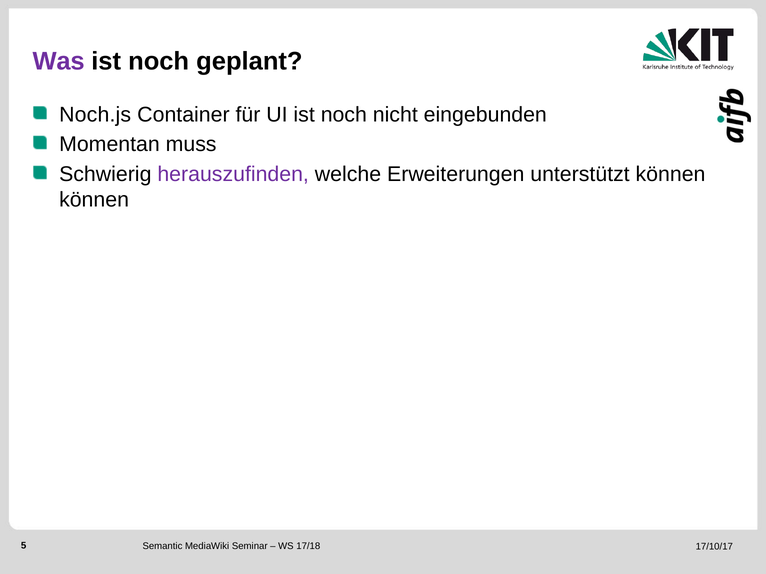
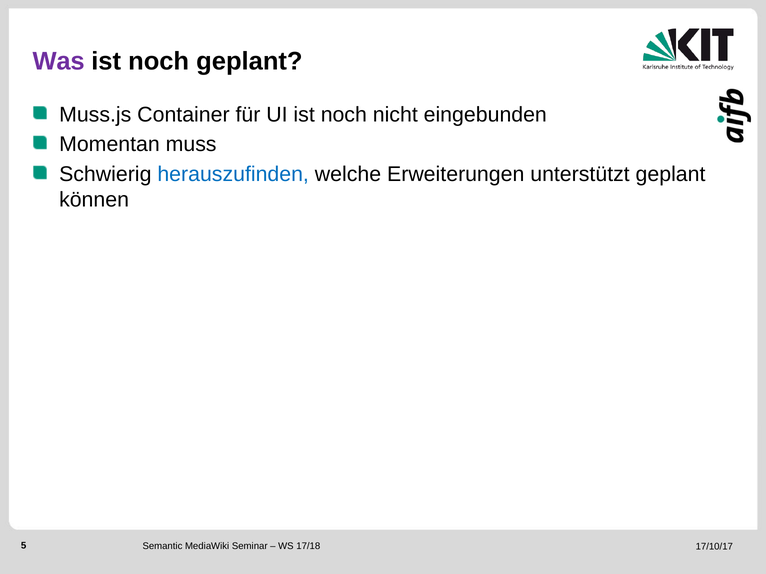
Noch.js: Noch.js -> Muss.js (95, 115)
herauszufinden colour: purple -> blue (233, 174)
unterstützt können: können -> geplant (671, 174)
